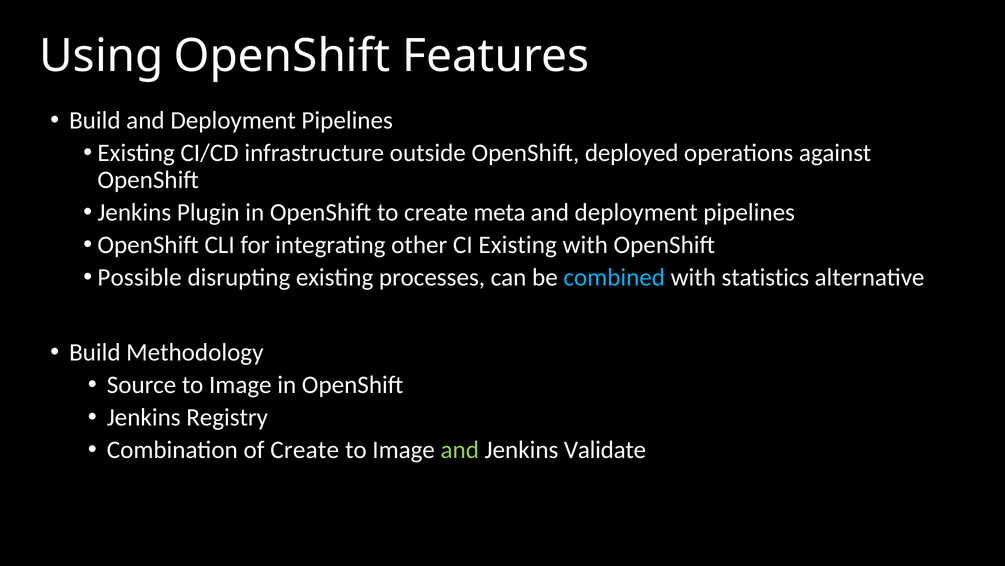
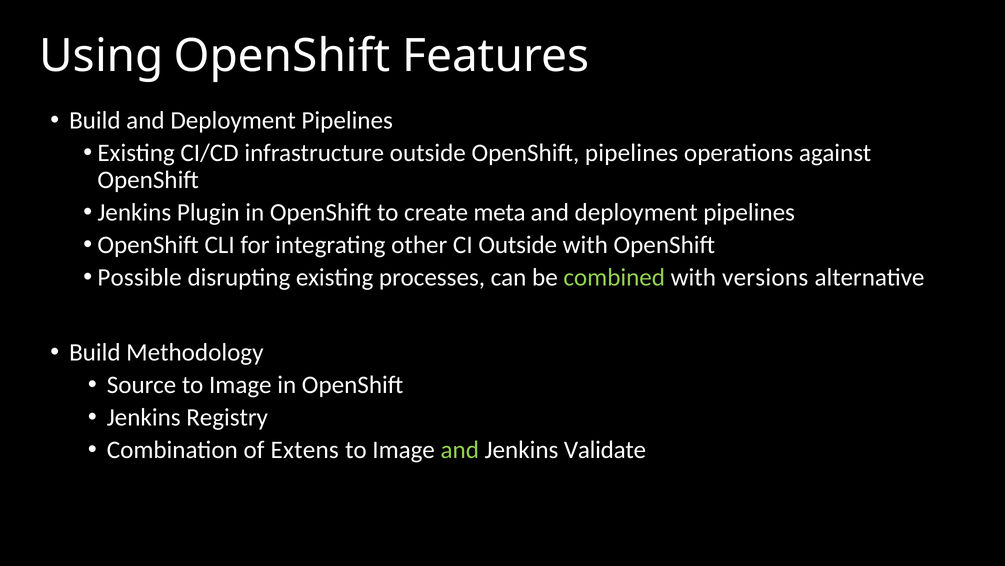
OpenShift deployed: deployed -> pipelines (632, 153)
CI Existing: Existing -> Outside (518, 245)
combined colour: light blue -> light green (614, 277)
statistics: statistics -> versions (765, 277)
of Create: Create -> Extens (305, 449)
